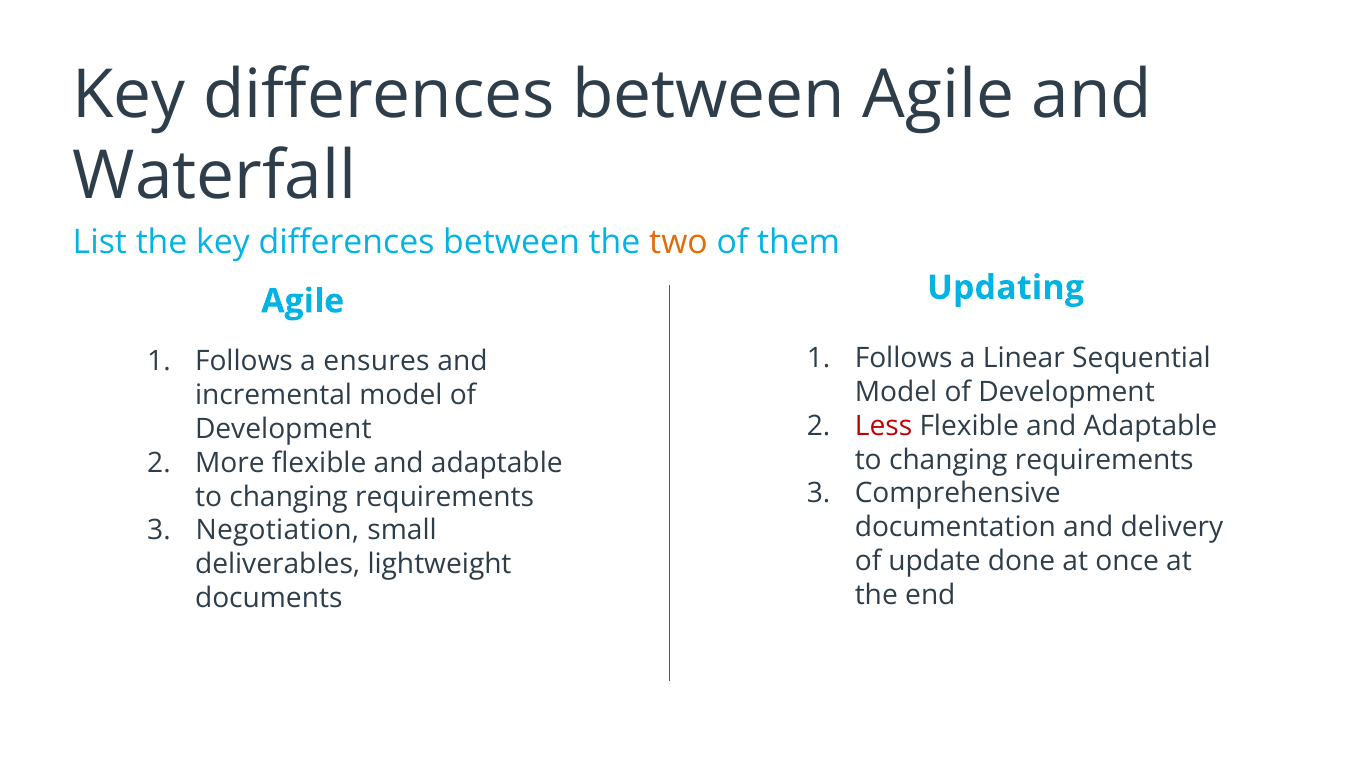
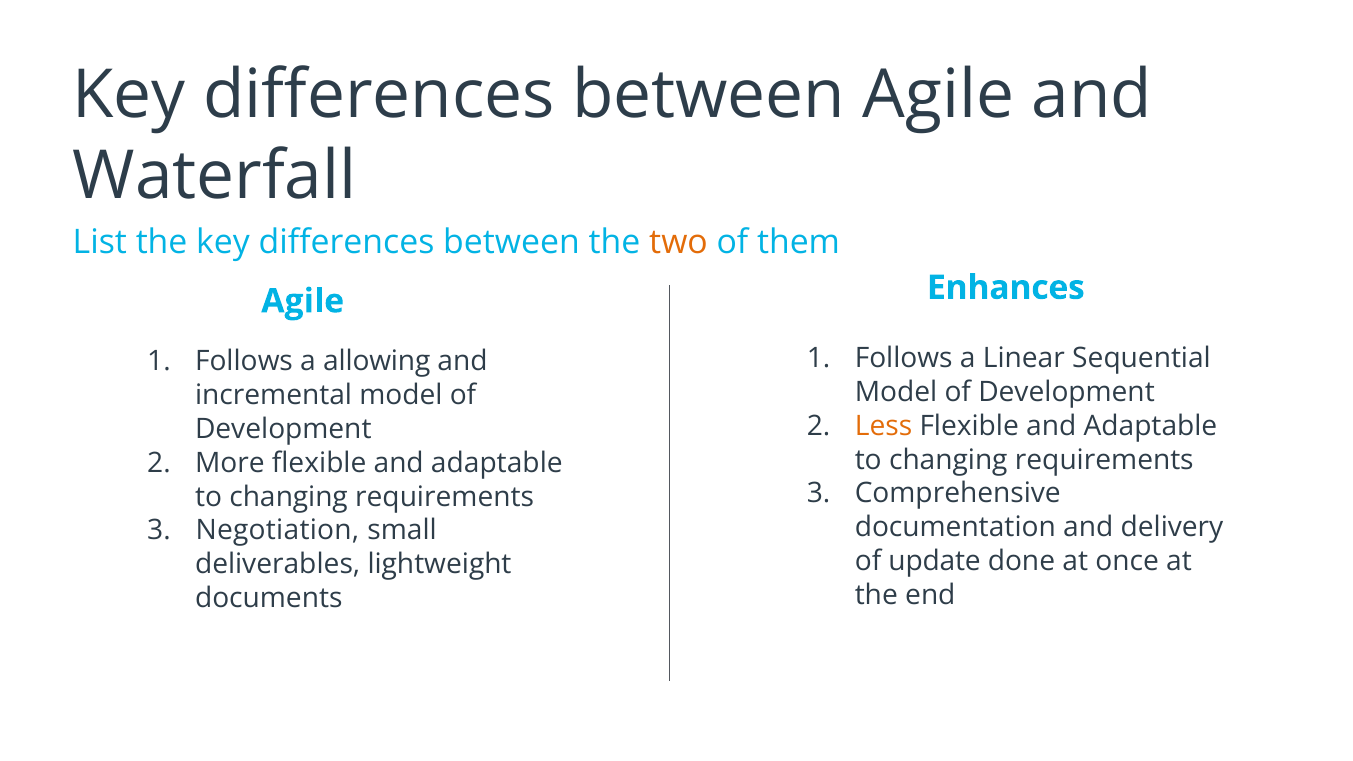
Updating: Updating -> Enhances (1006, 288)
ensures: ensures -> allowing (377, 362)
Less colour: red -> orange (884, 426)
